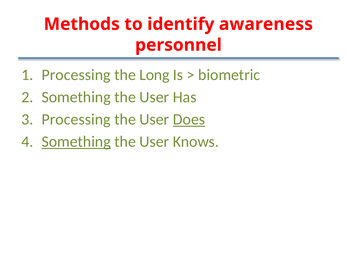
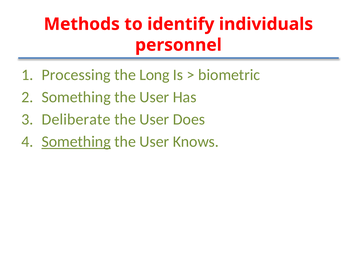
awareness: awareness -> individuals (266, 24)
Processing: Processing -> Deliberate (76, 119)
Does underline: present -> none (189, 119)
